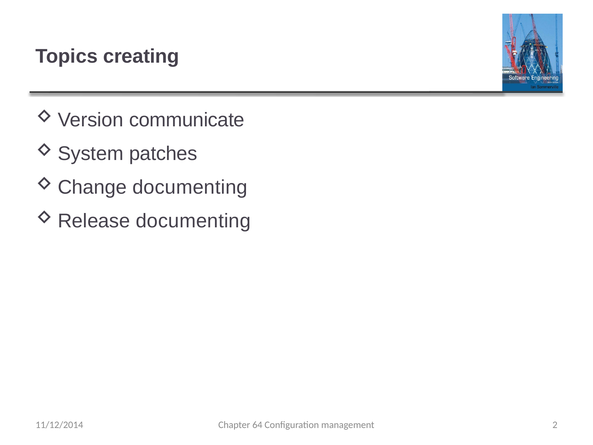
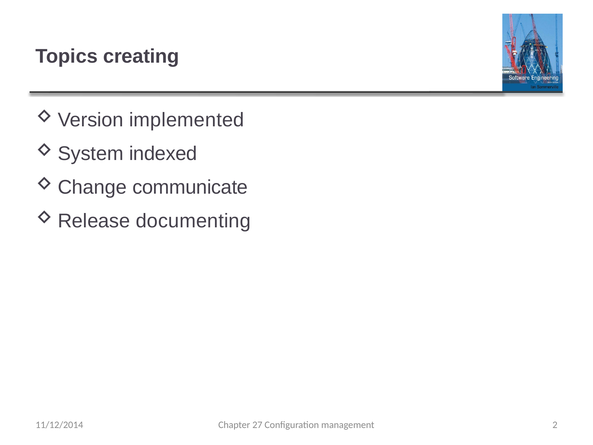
communicate: communicate -> implemented (187, 120)
patches: patches -> indexed (163, 154)
documenting: documenting -> communicate (190, 187)
64: 64 -> 27 (257, 425)
